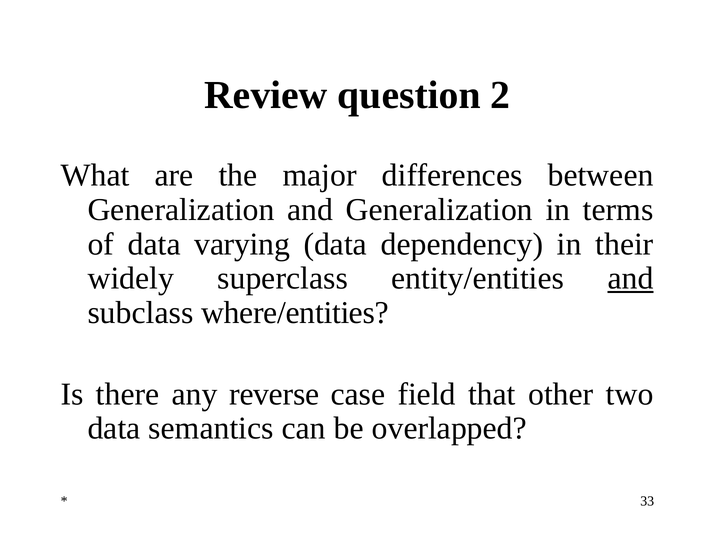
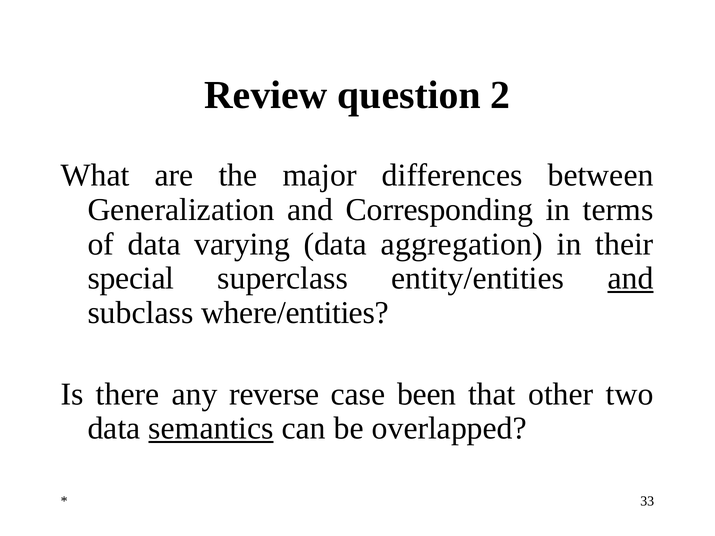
and Generalization: Generalization -> Corresponding (439, 210)
dependency: dependency -> aggregation (462, 244)
widely: widely -> special (131, 278)
field: field -> been (427, 394)
semantics underline: none -> present (211, 429)
